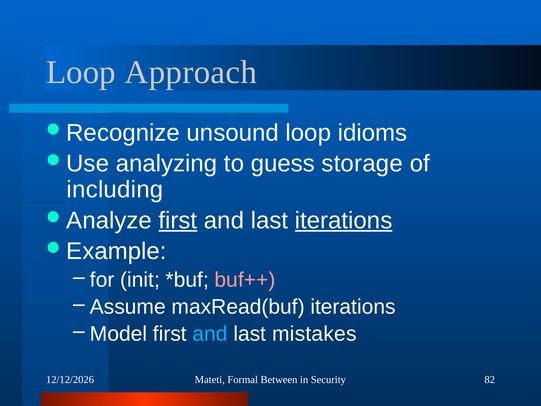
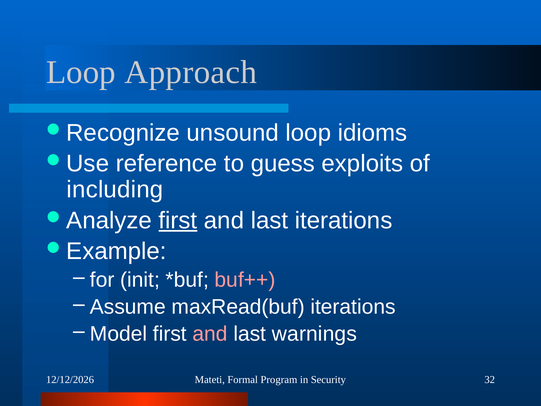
analyzing: analyzing -> reference (167, 164)
storage: storage -> exploits (362, 164)
iterations underline: present -> none (344, 220)
and colour: light blue -> pink (210, 334)
mistakes: mistakes -> warnings (314, 334)
Between: Between -> Program (279, 379)
82: 82 -> 32 (490, 379)
